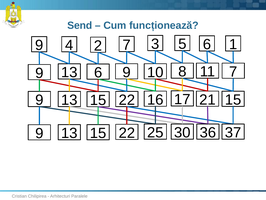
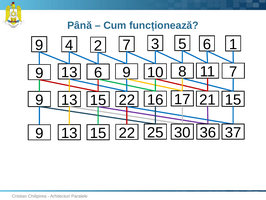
Send: Send -> Până (80, 25)
